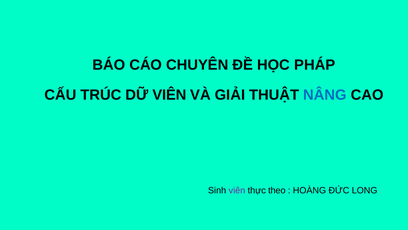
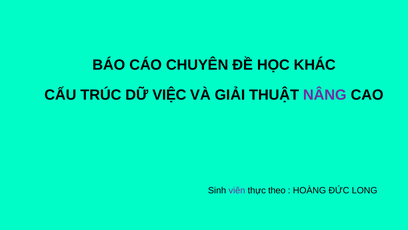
PHÁP: PHÁP -> KHÁC (315, 65)
DỮ VIÊN: VIÊN -> VIỆC (169, 95)
NÂNG colour: blue -> purple (325, 95)
